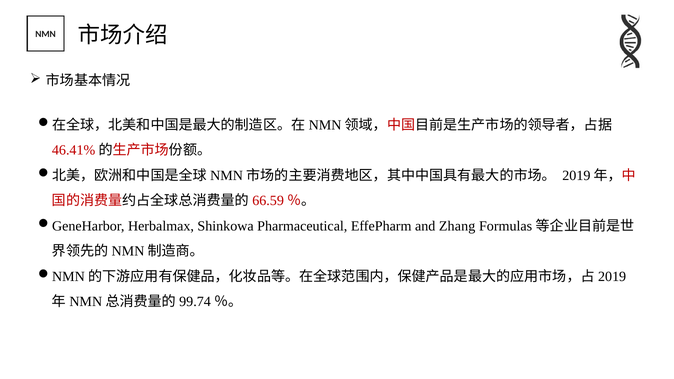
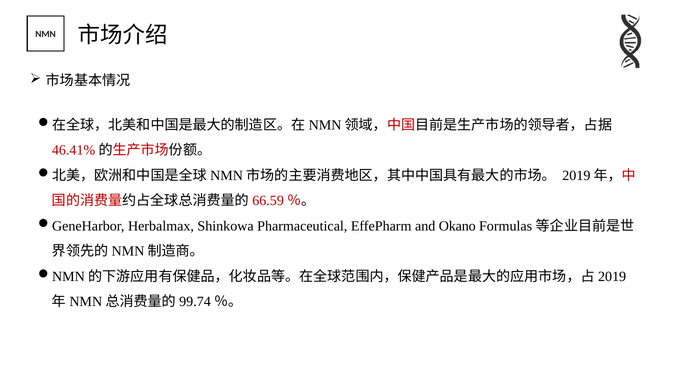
Zhang: Zhang -> Okano (457, 226)
